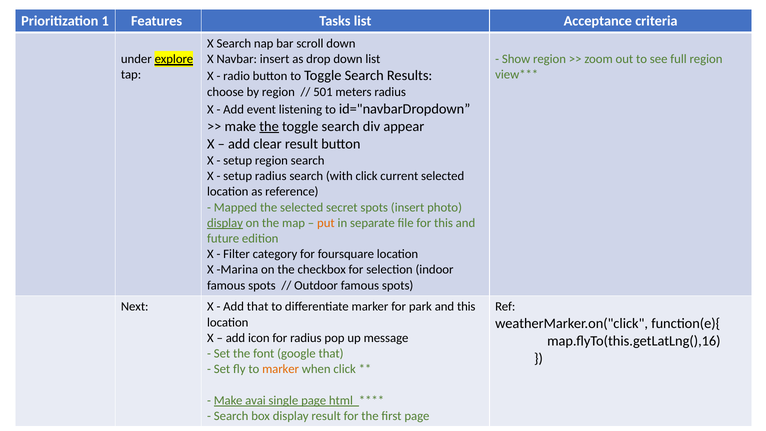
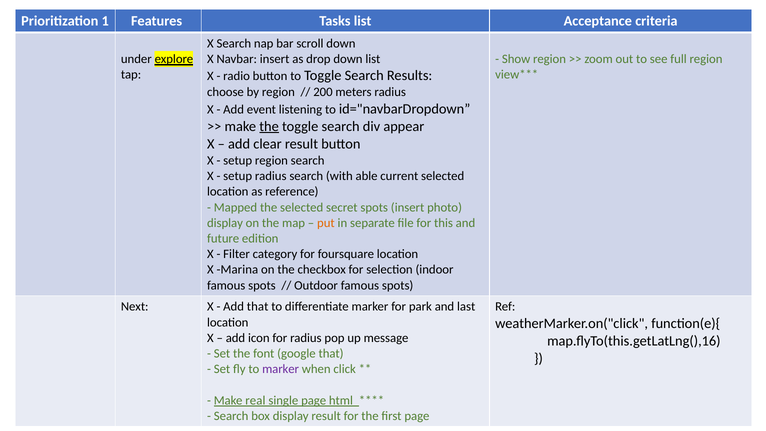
501: 501 -> 200 (323, 92)
with click: click -> able (367, 176)
display underline: present -> none (225, 223)
and this: this -> last (466, 307)
marker colour: orange -> purple (281, 369)
avai: avai -> real (255, 400)
